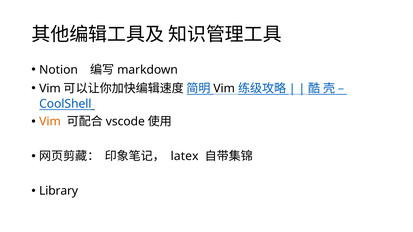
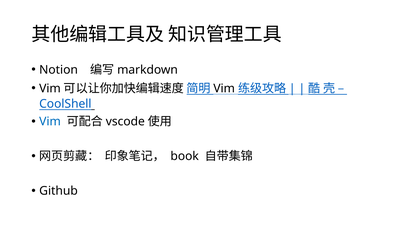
Vim colour: orange -> blue (50, 122)
latex: latex -> book (185, 156)
Library: Library -> Github (59, 191)
